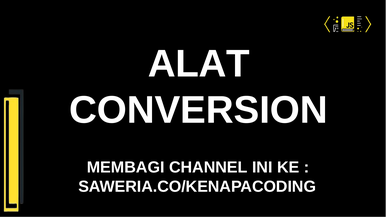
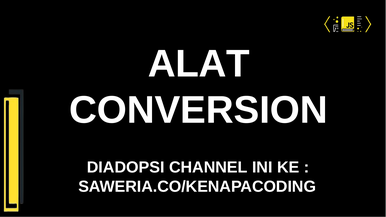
MEMBAGI: MEMBAGI -> DIADOPSI (126, 167)
